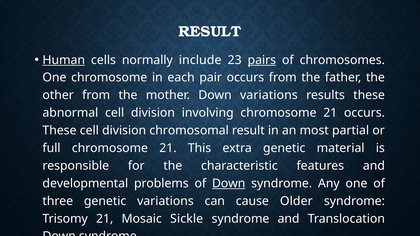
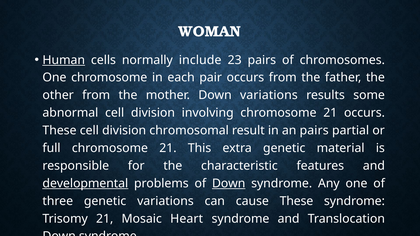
RESULT: RESULT -> WOMAN (210, 32)
pairs underline: present -> none (262, 60)
results these: these -> some (369, 95)
an most: most -> pairs (314, 131)
developmental underline: none -> present (85, 184)
cause Older: Older -> These (296, 201)
Sickle: Sickle -> Heart (187, 219)
